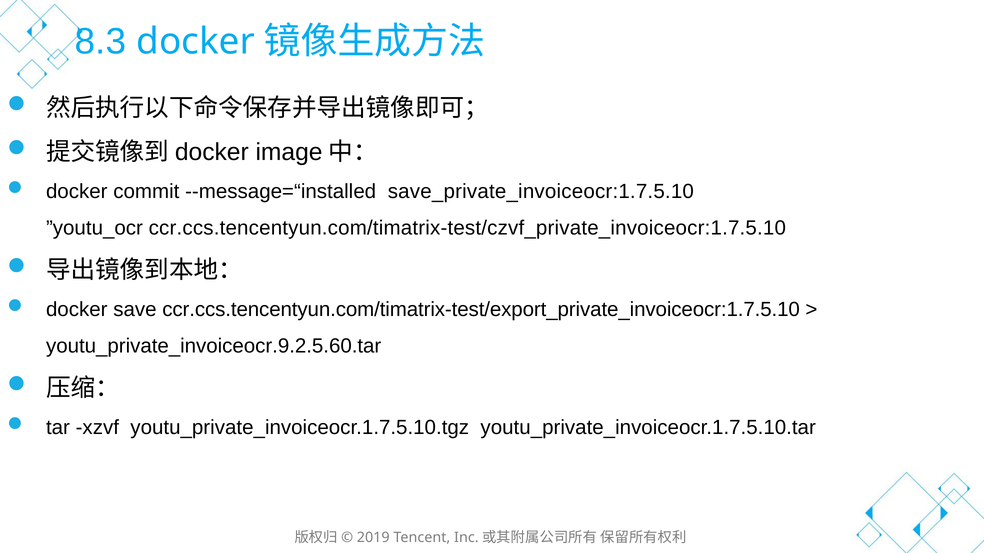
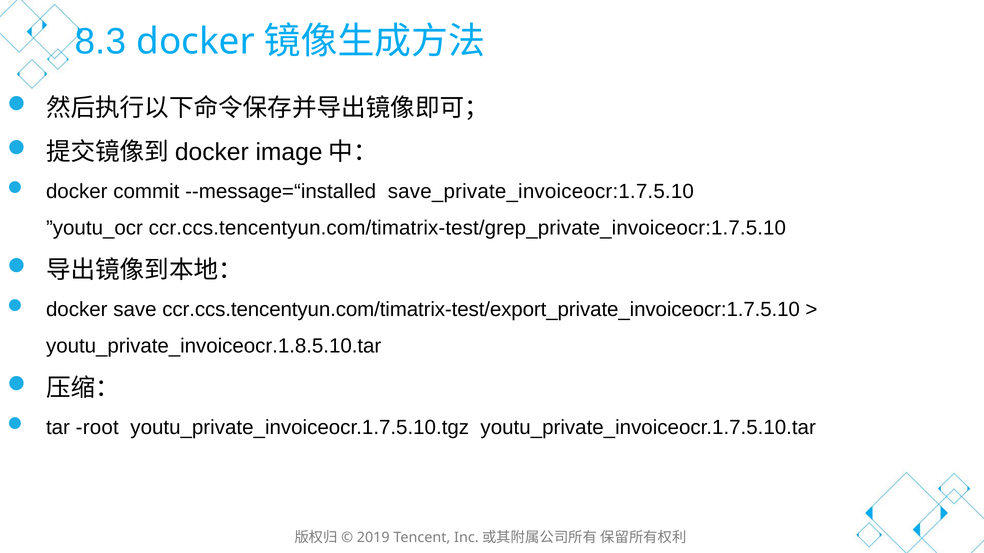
ccr.ccs.tencentyun.com/timatrix-test/czvf_private_invoiceocr:1.7.5.10: ccr.ccs.tencentyun.com/timatrix-test/czvf_private_invoiceocr:1.7.5.10 -> ccr.ccs.tencentyun.com/timatrix-test/grep_private_invoiceocr:1.7.5.10 (467, 228)
youtu_private_invoiceocr.9.2.5.60.tar: youtu_private_invoiceocr.9.2.5.60.tar -> youtu_private_invoiceocr.1.8.5.10.tar (214, 347)
xzvf: xzvf -> root (97, 428)
